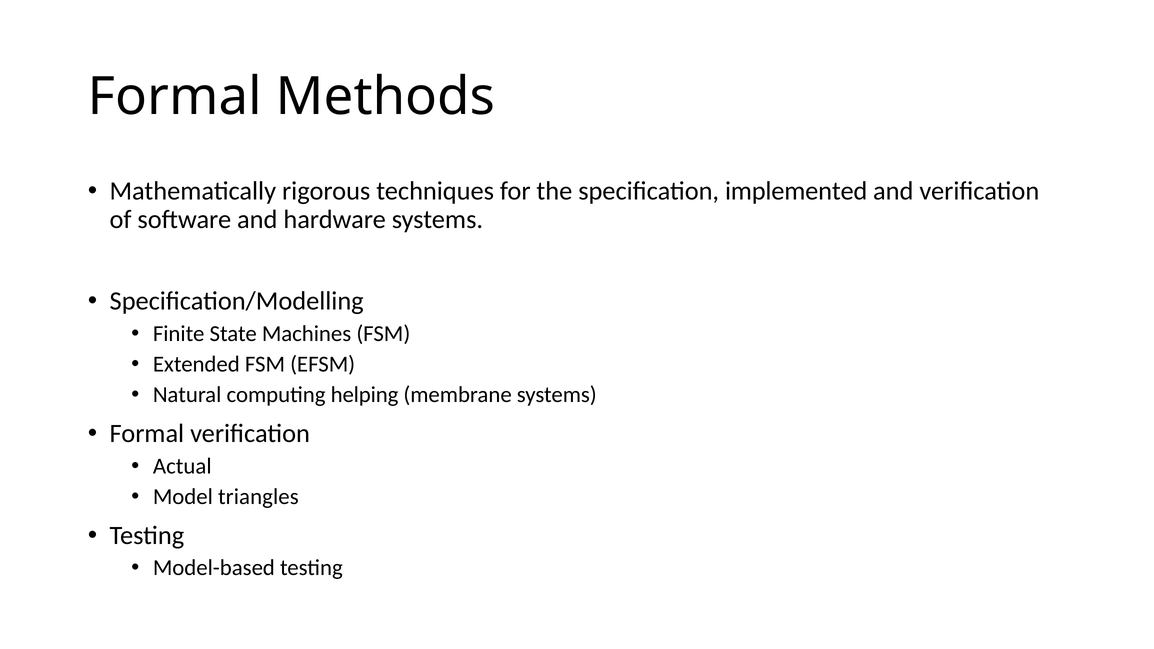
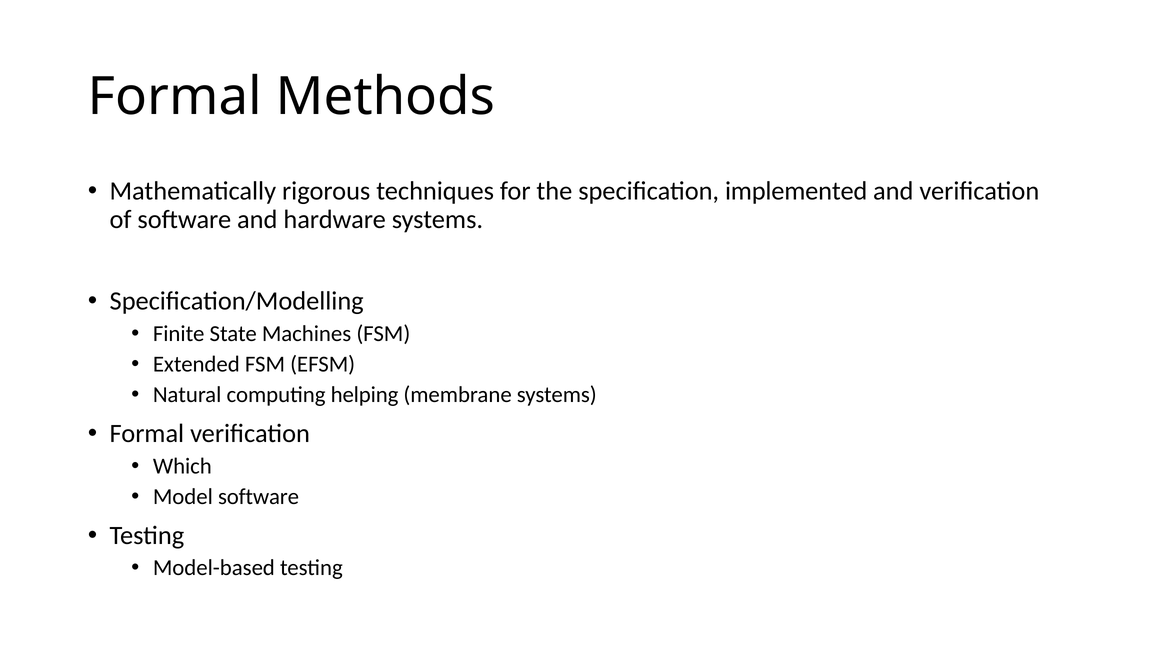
Actual: Actual -> Which (182, 466)
Model triangles: triangles -> software (259, 497)
